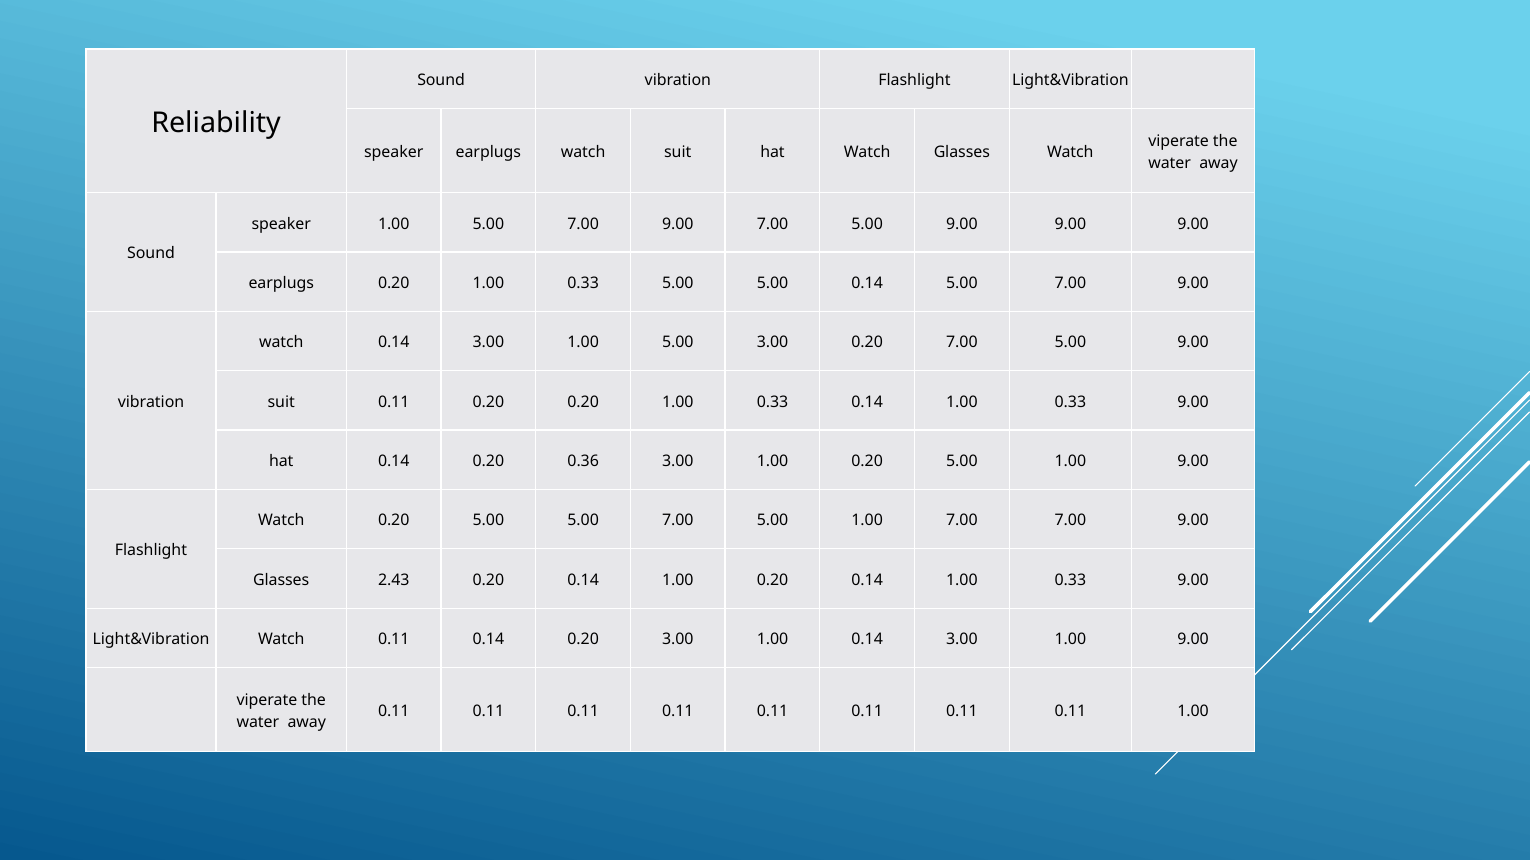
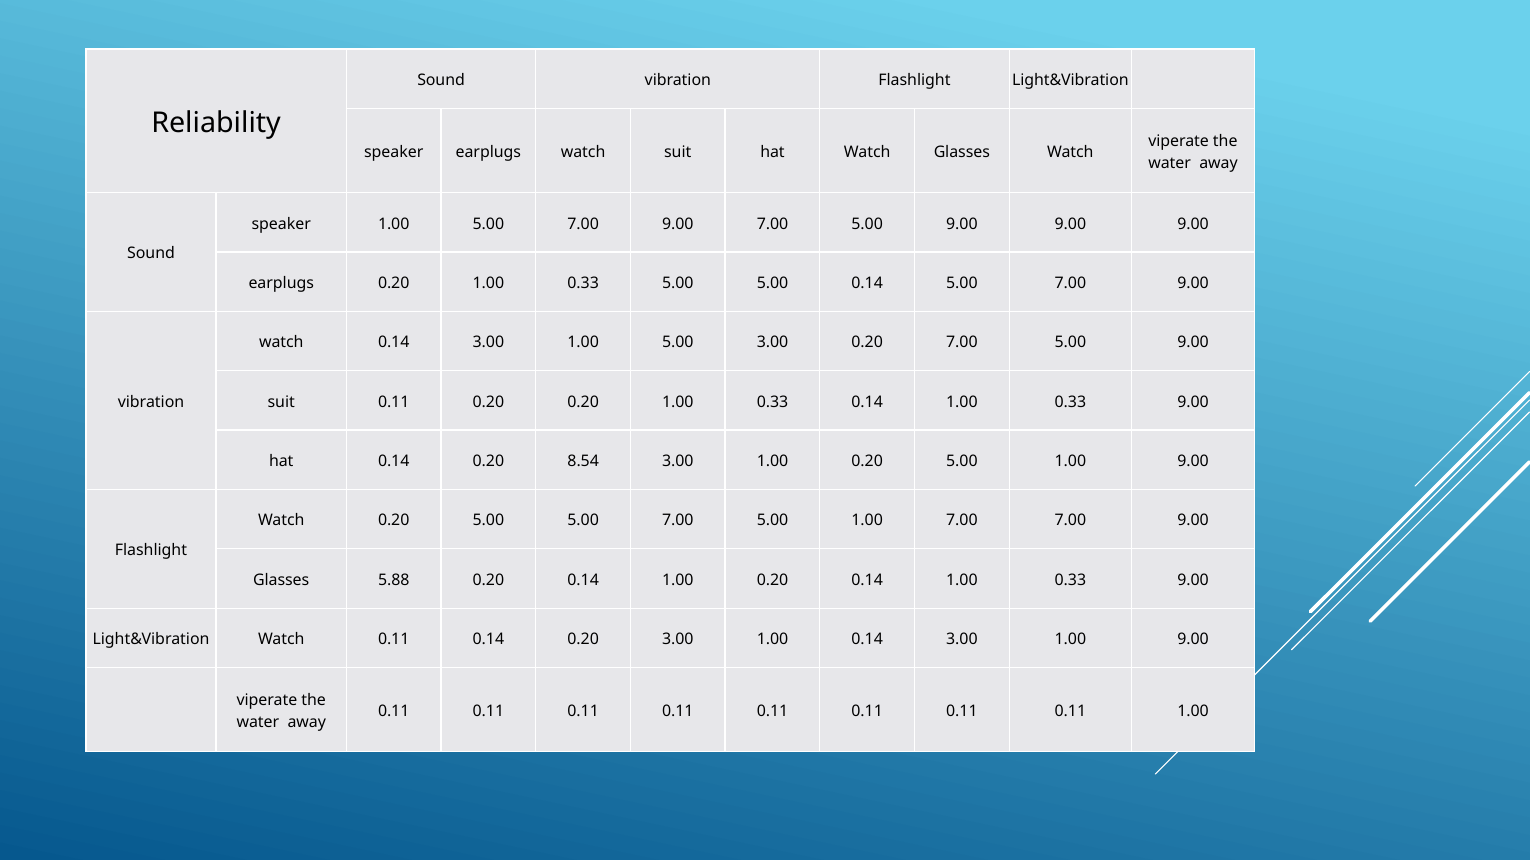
0.36: 0.36 -> 8.54 (583, 462)
2.43: 2.43 -> 5.88 (394, 580)
